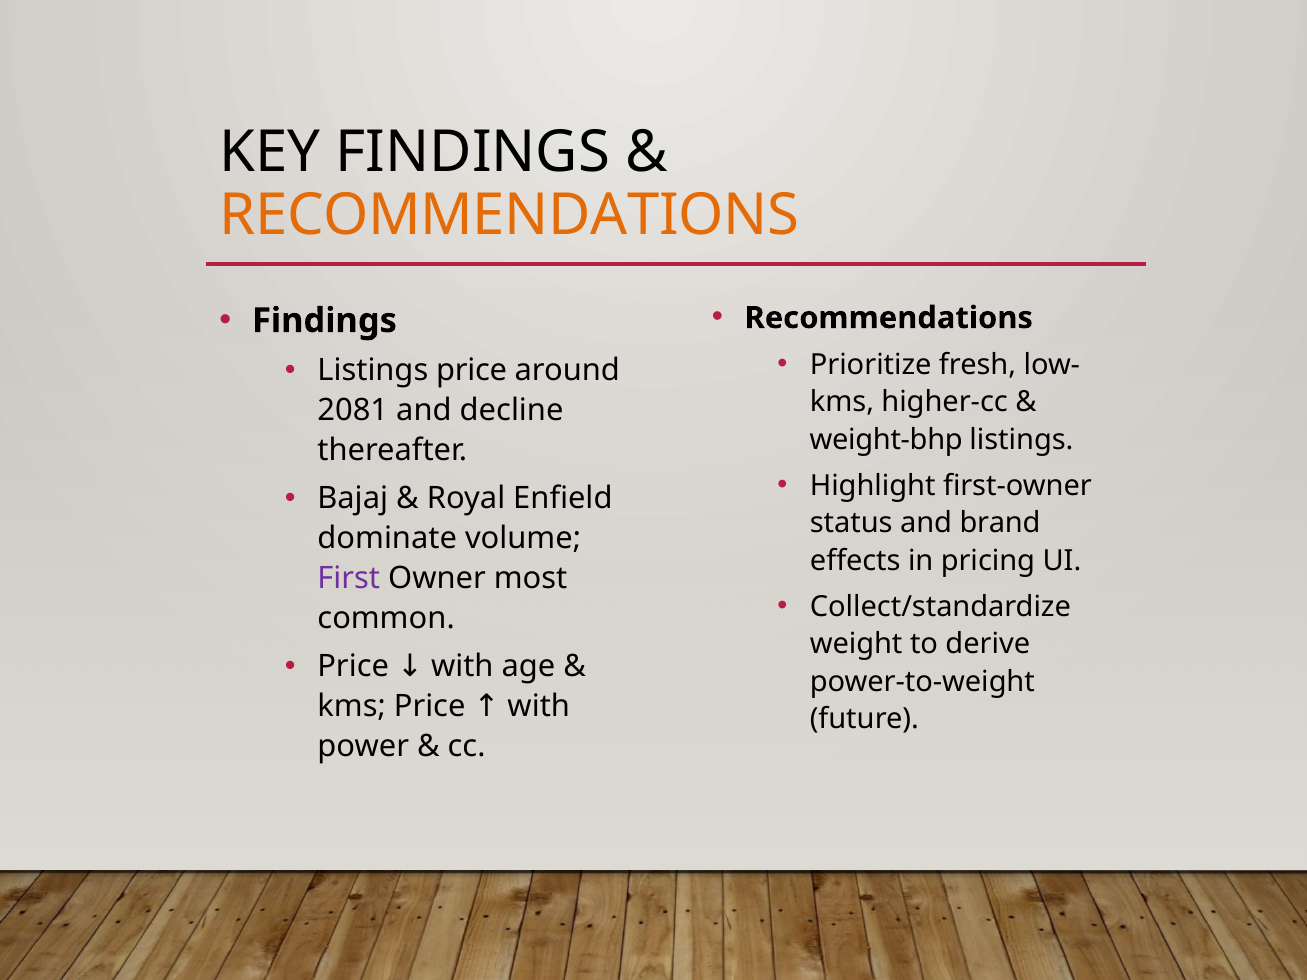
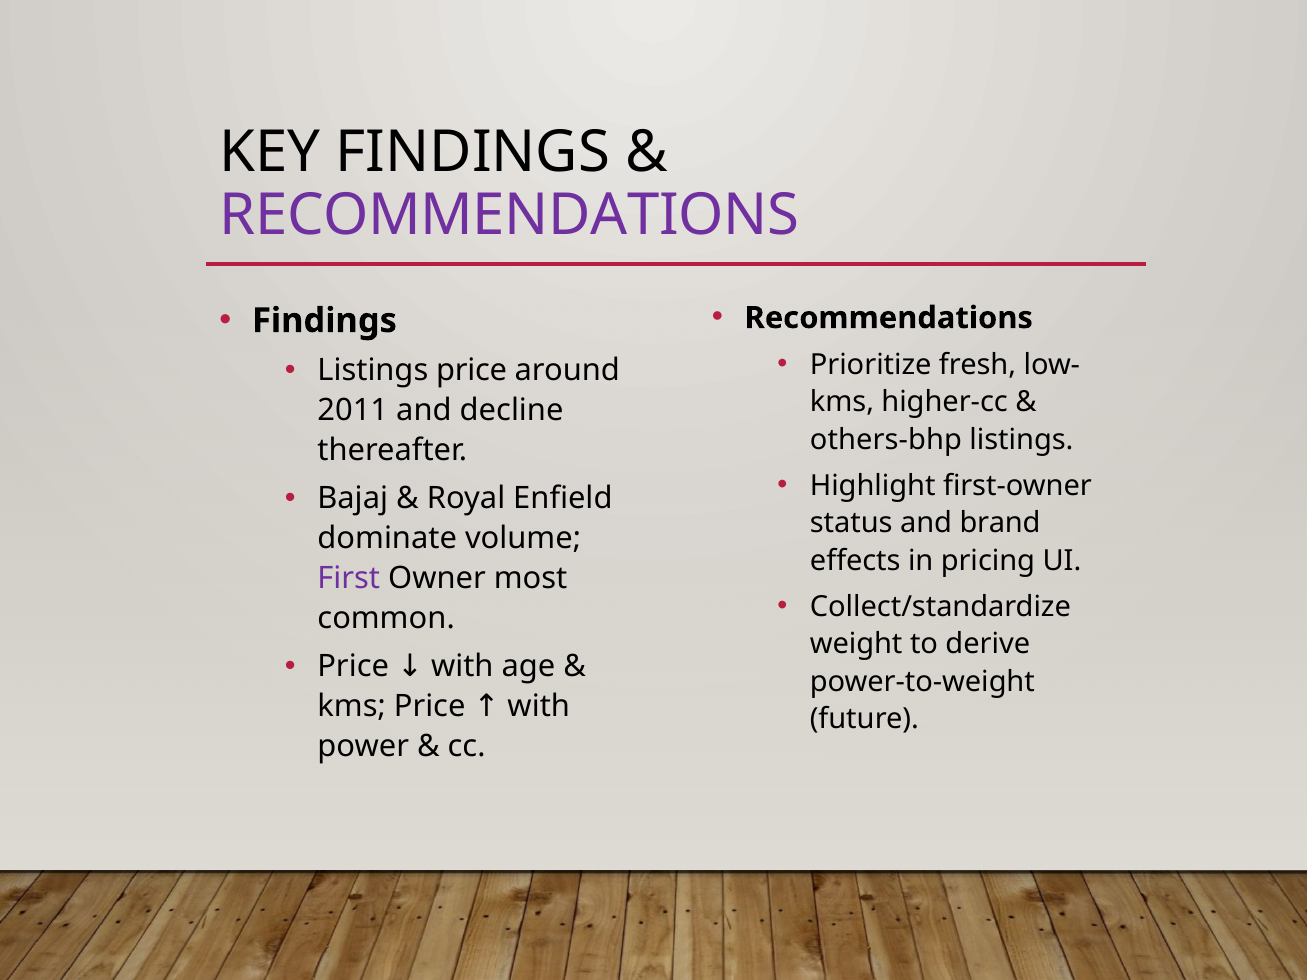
RECOMMENDATIONS colour: orange -> purple (509, 215)
2081: 2081 -> 2011 (353, 411)
weight-bhp: weight-bhp -> others-bhp (886, 440)
